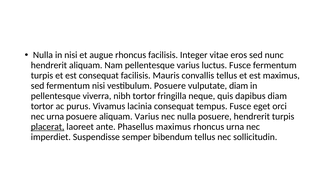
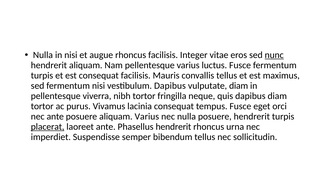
nunc underline: none -> present (274, 55)
vestibulum Posuere: Posuere -> Dapibus (170, 86)
nec urna: urna -> ante (55, 116)
Phasellus maximus: maximus -> hendrerit (173, 127)
